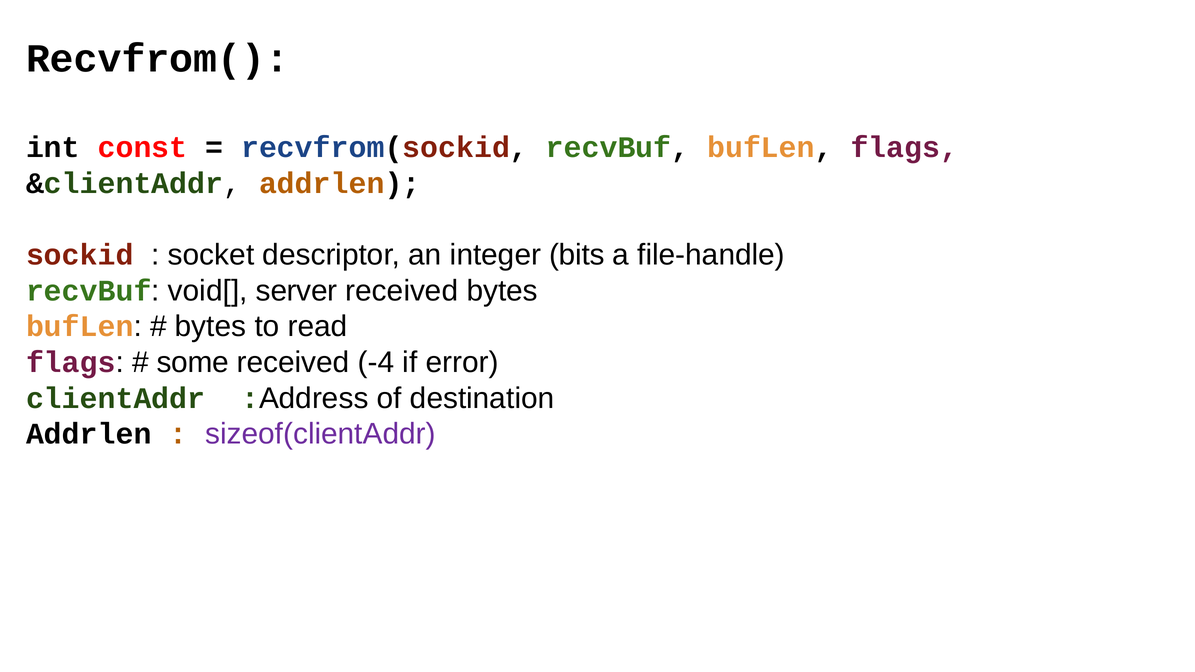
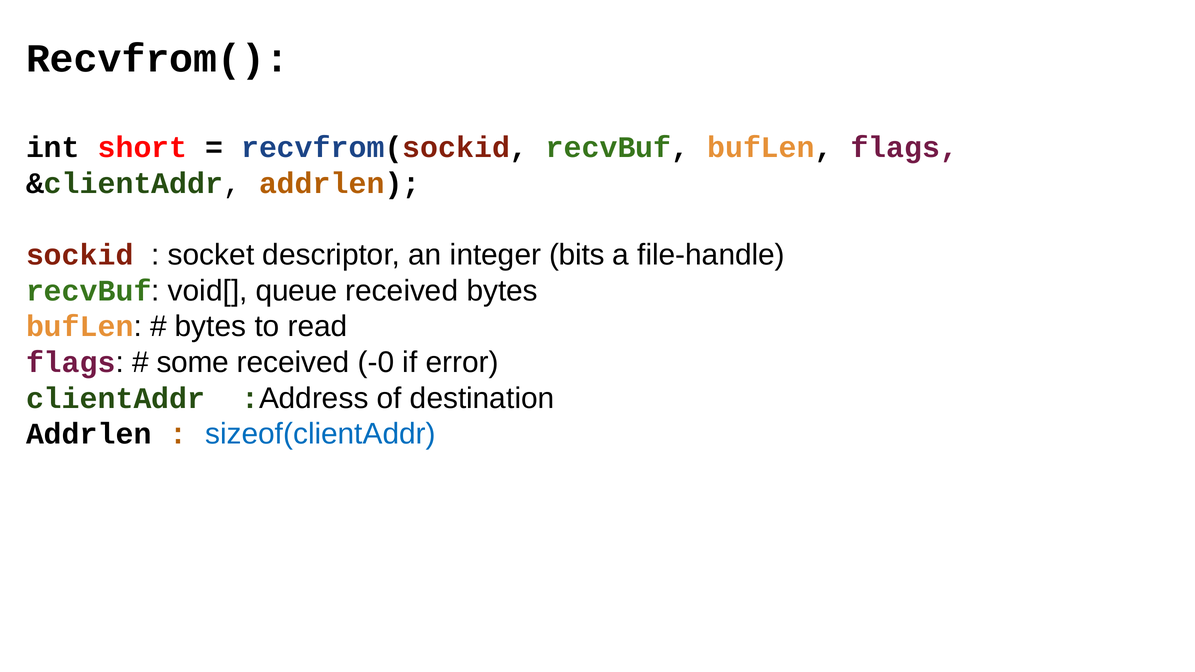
const: const -> short (143, 147)
server: server -> queue (297, 291)
-4: -4 -> -0 (376, 363)
sizeof(clientAddr colour: purple -> blue (320, 434)
